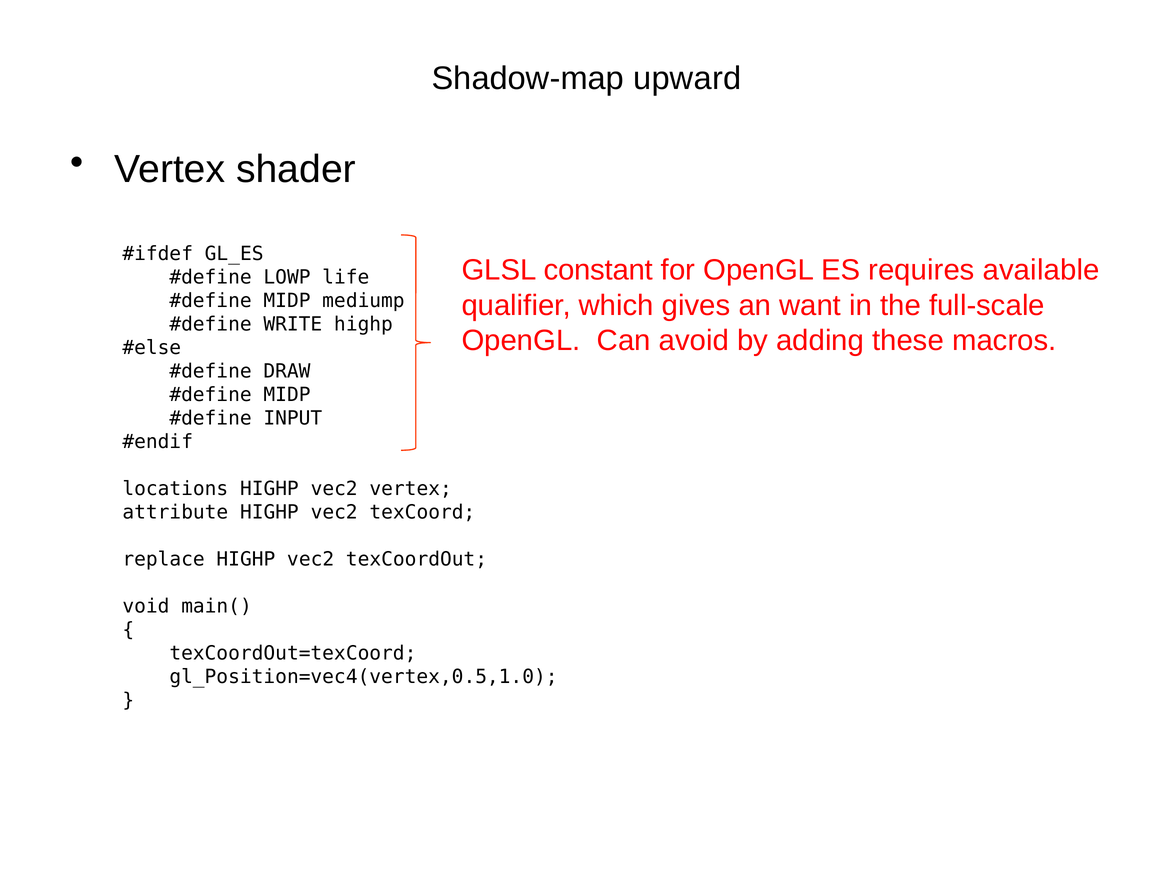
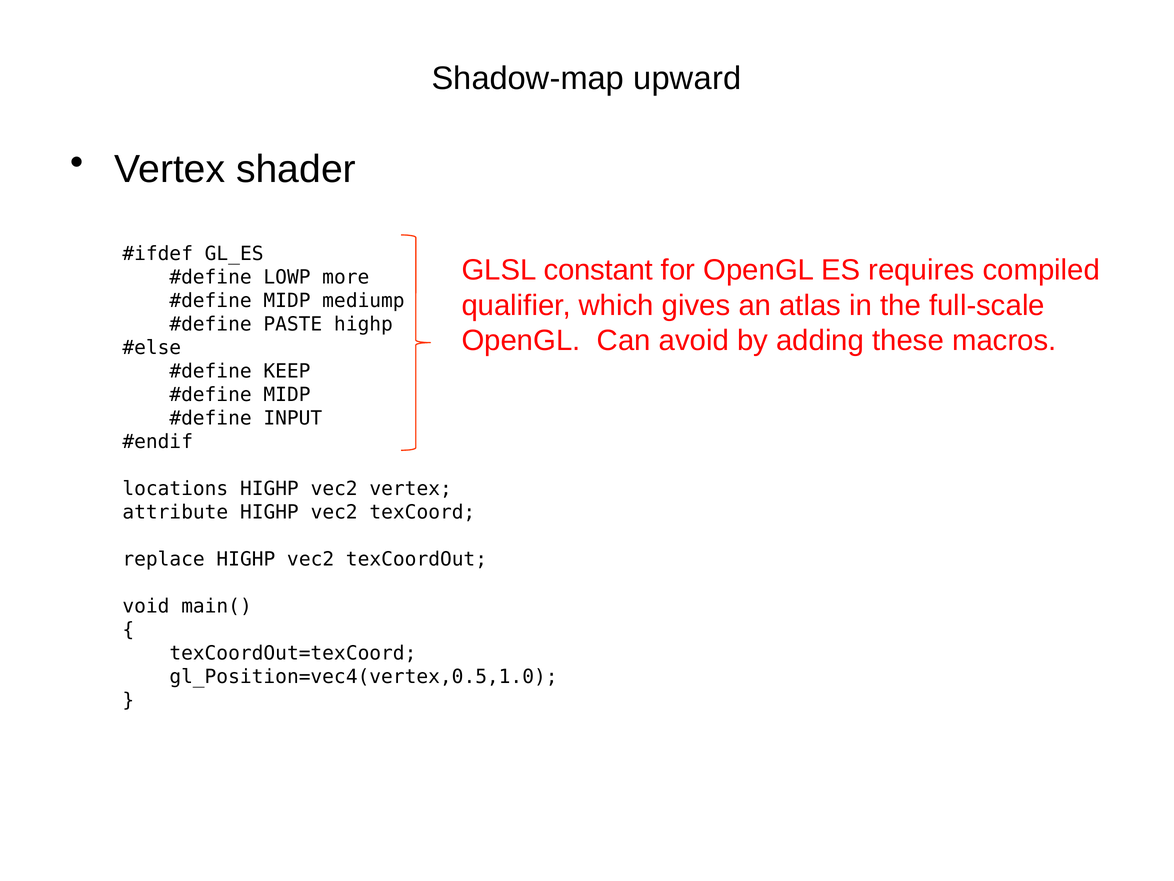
available: available -> compiled (1041, 270)
life: life -> more (346, 277)
want: want -> atlas (810, 305)
WRITE: WRITE -> PASTE (293, 324)
DRAW: DRAW -> KEEP (287, 371)
